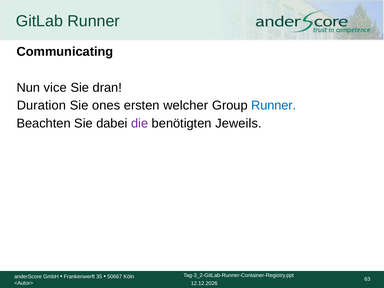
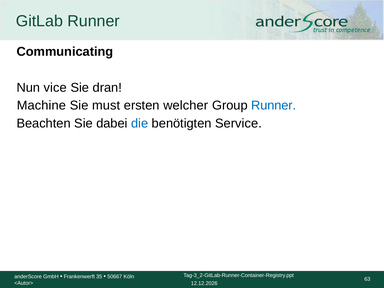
Duration: Duration -> Machine (41, 105)
ones: ones -> must (106, 105)
die colour: purple -> blue (140, 123)
Jeweils: Jeweils -> Service (238, 123)
